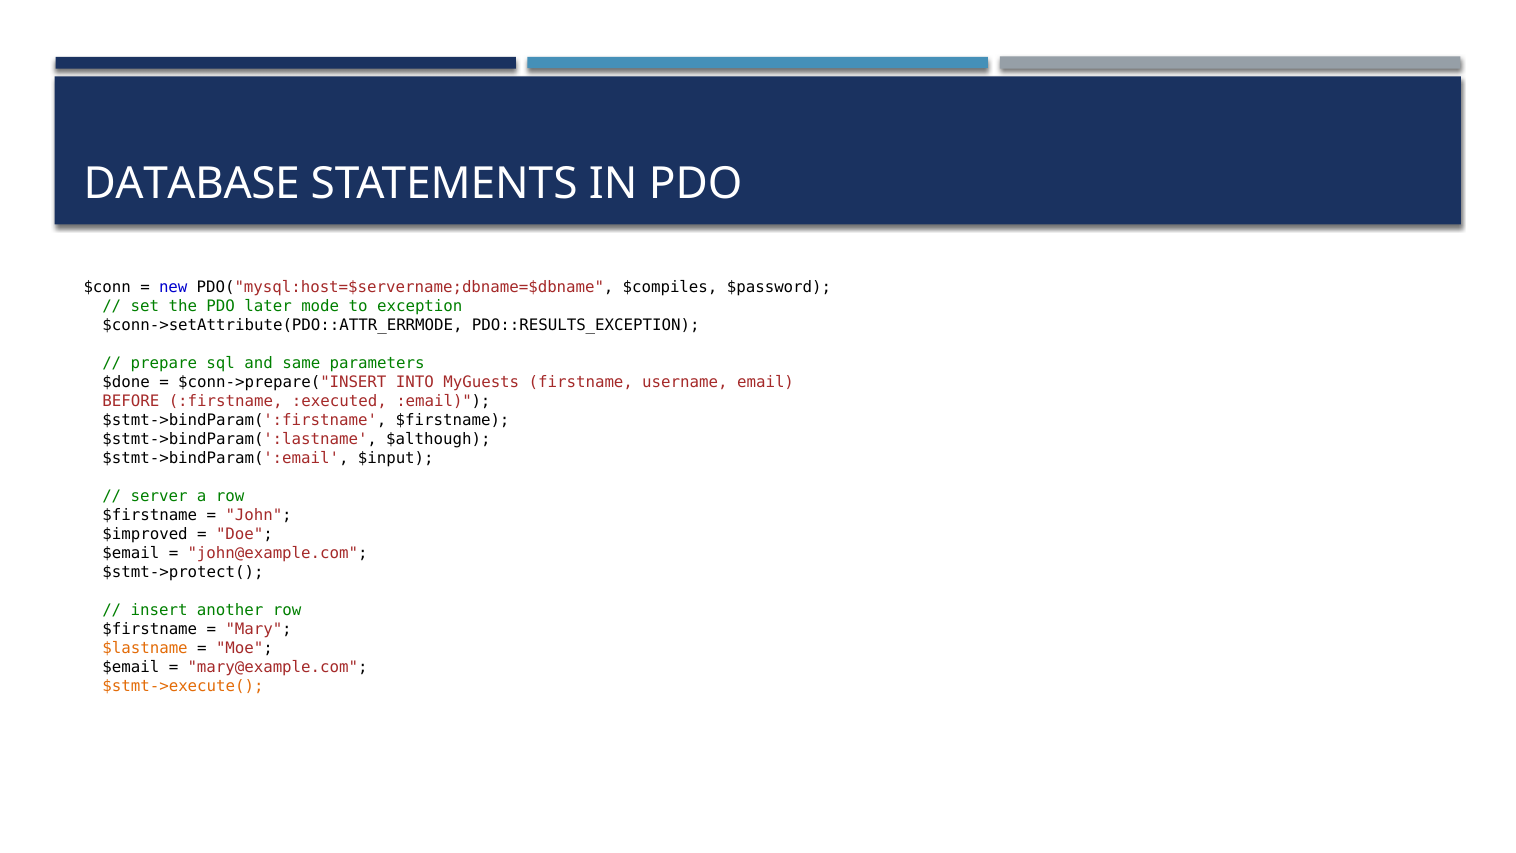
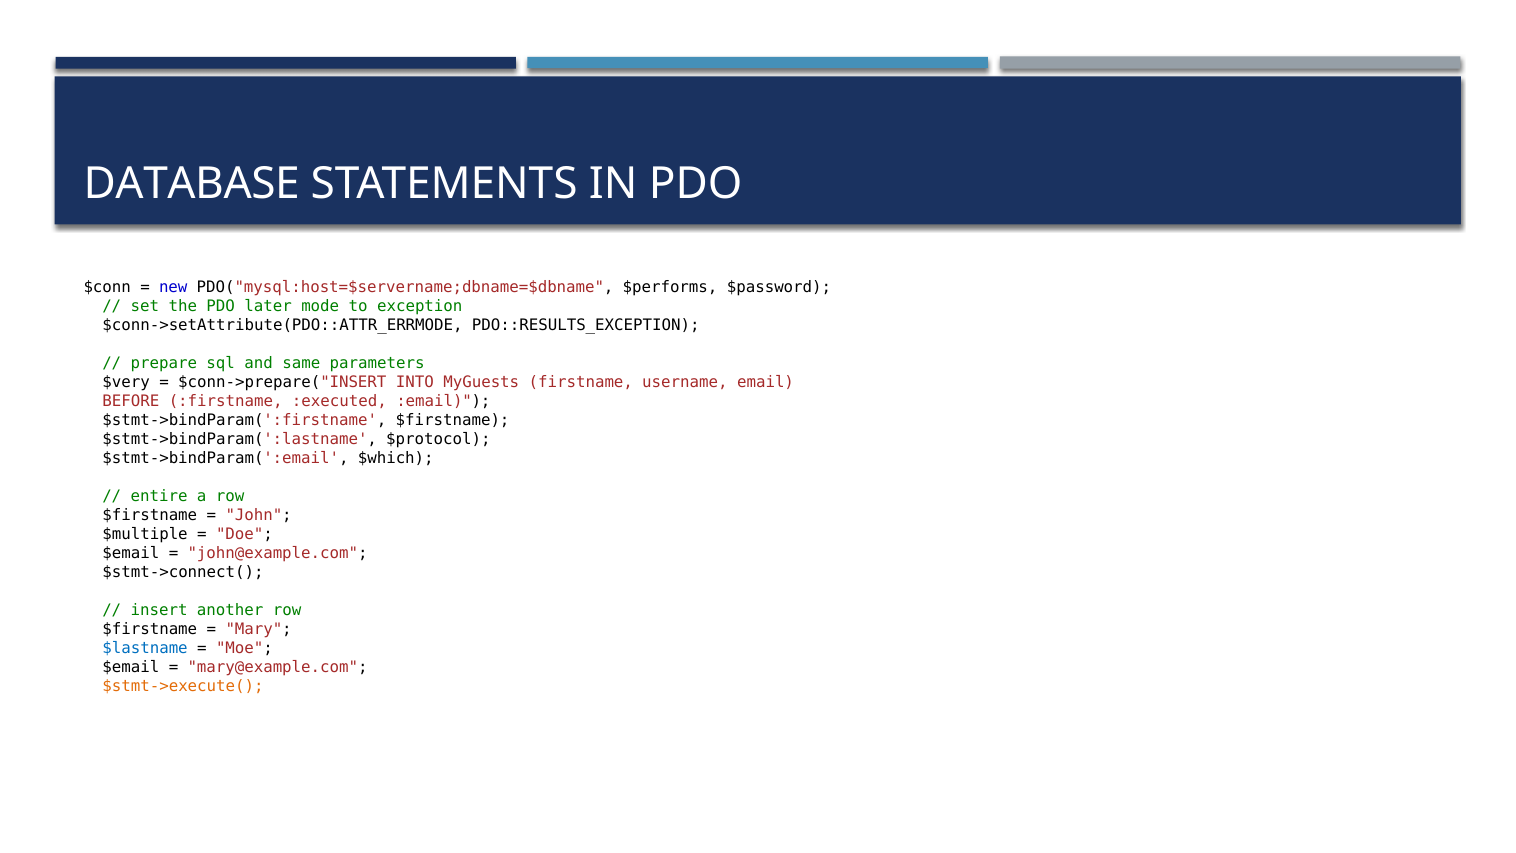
$compiles: $compiles -> $performs (670, 287)
$done: $done -> $very (126, 382)
$although: $although -> $protocol (438, 439)
$input: $input -> $which (396, 458)
server: server -> entire (159, 496)
$improved: $improved -> $multiple (145, 534)
$stmt->protect(: $stmt->protect( -> $stmt->connect( (183, 572)
$lastname colour: orange -> blue (145, 648)
